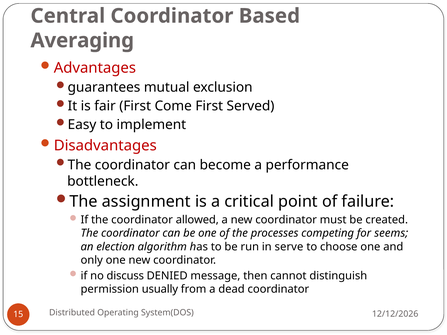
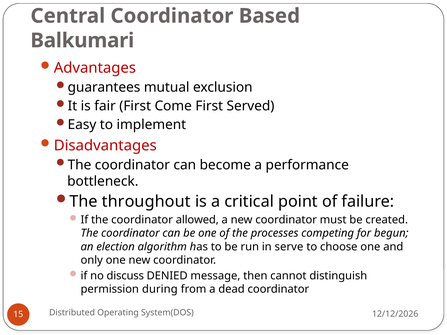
Averaging: Averaging -> Balkumari (82, 41)
assignment: assignment -> throughout (146, 202)
seems: seems -> begun (391, 233)
usually: usually -> during (160, 289)
